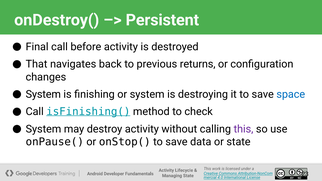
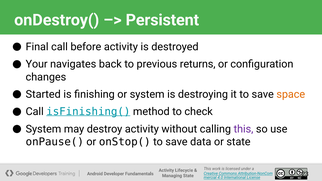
That: That -> Your (37, 64)
System: System -> Started (43, 94)
space colour: blue -> orange (291, 94)
